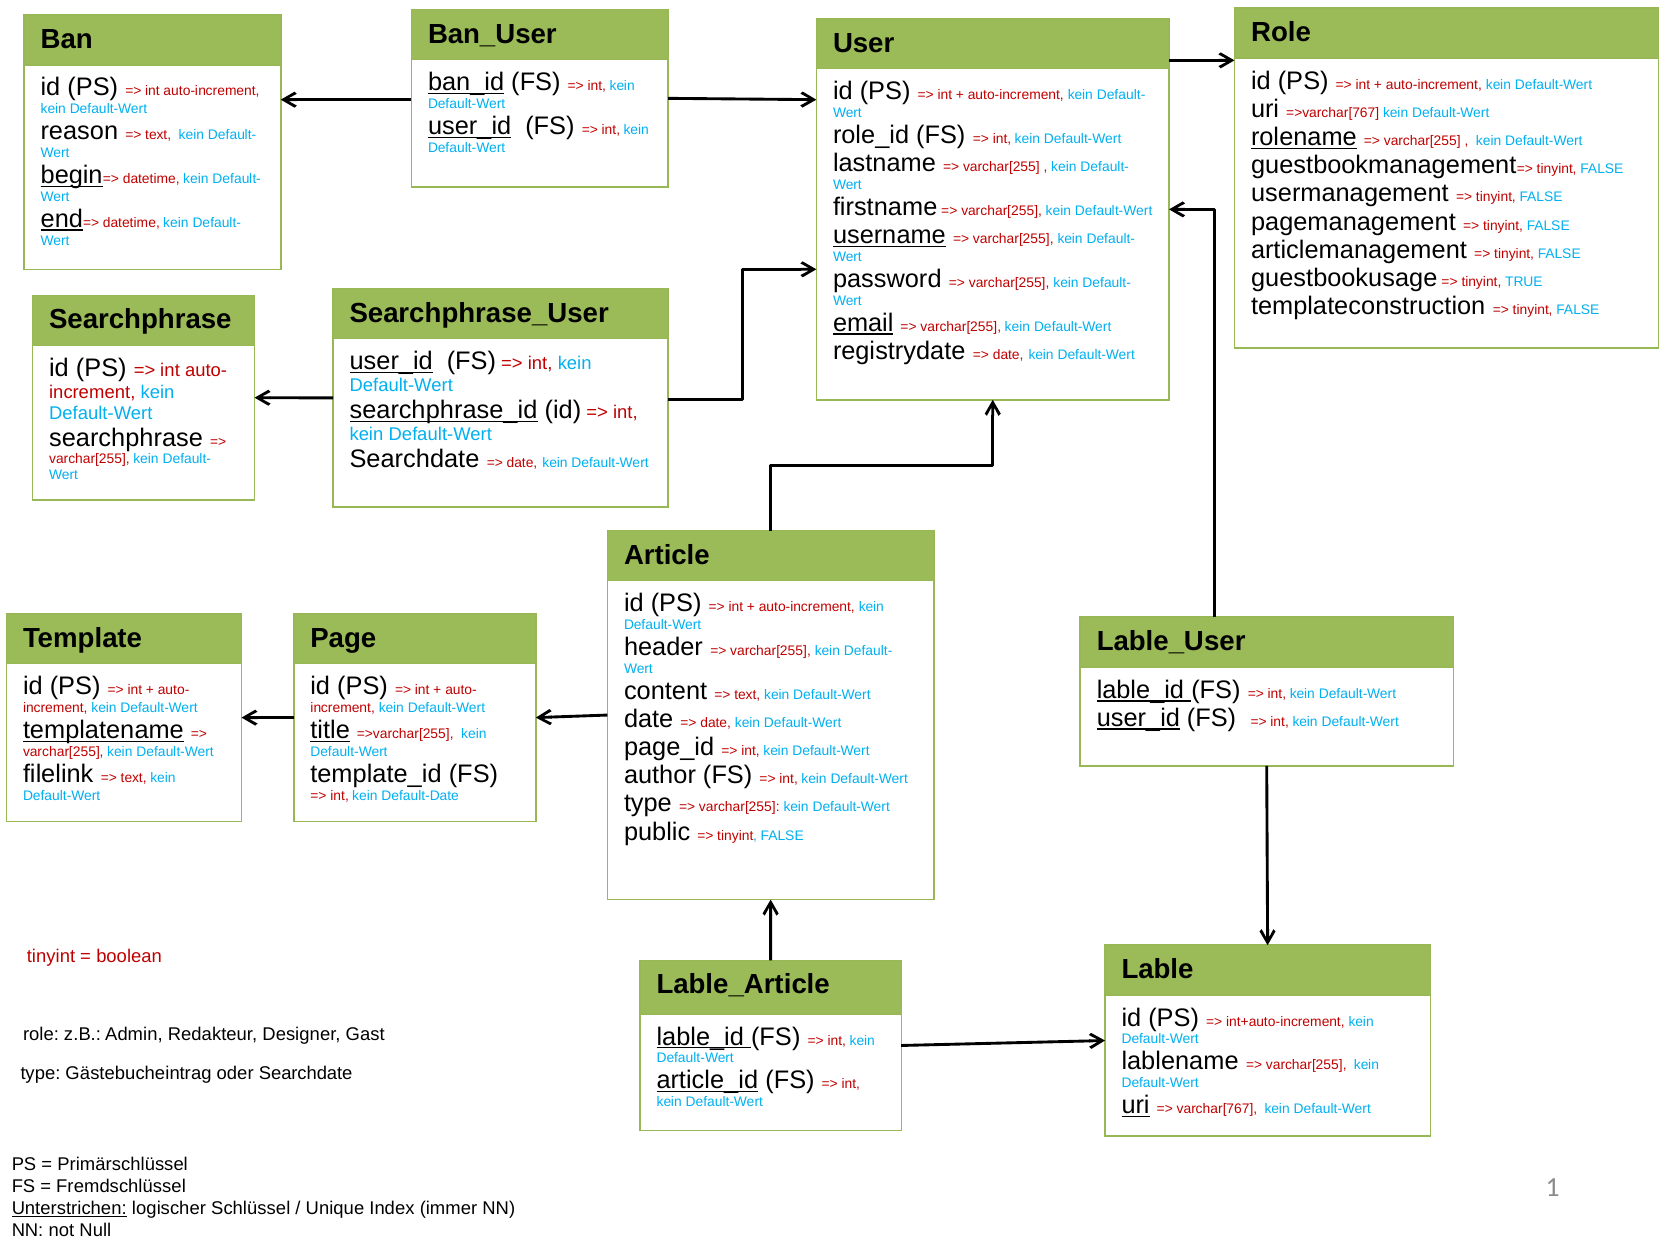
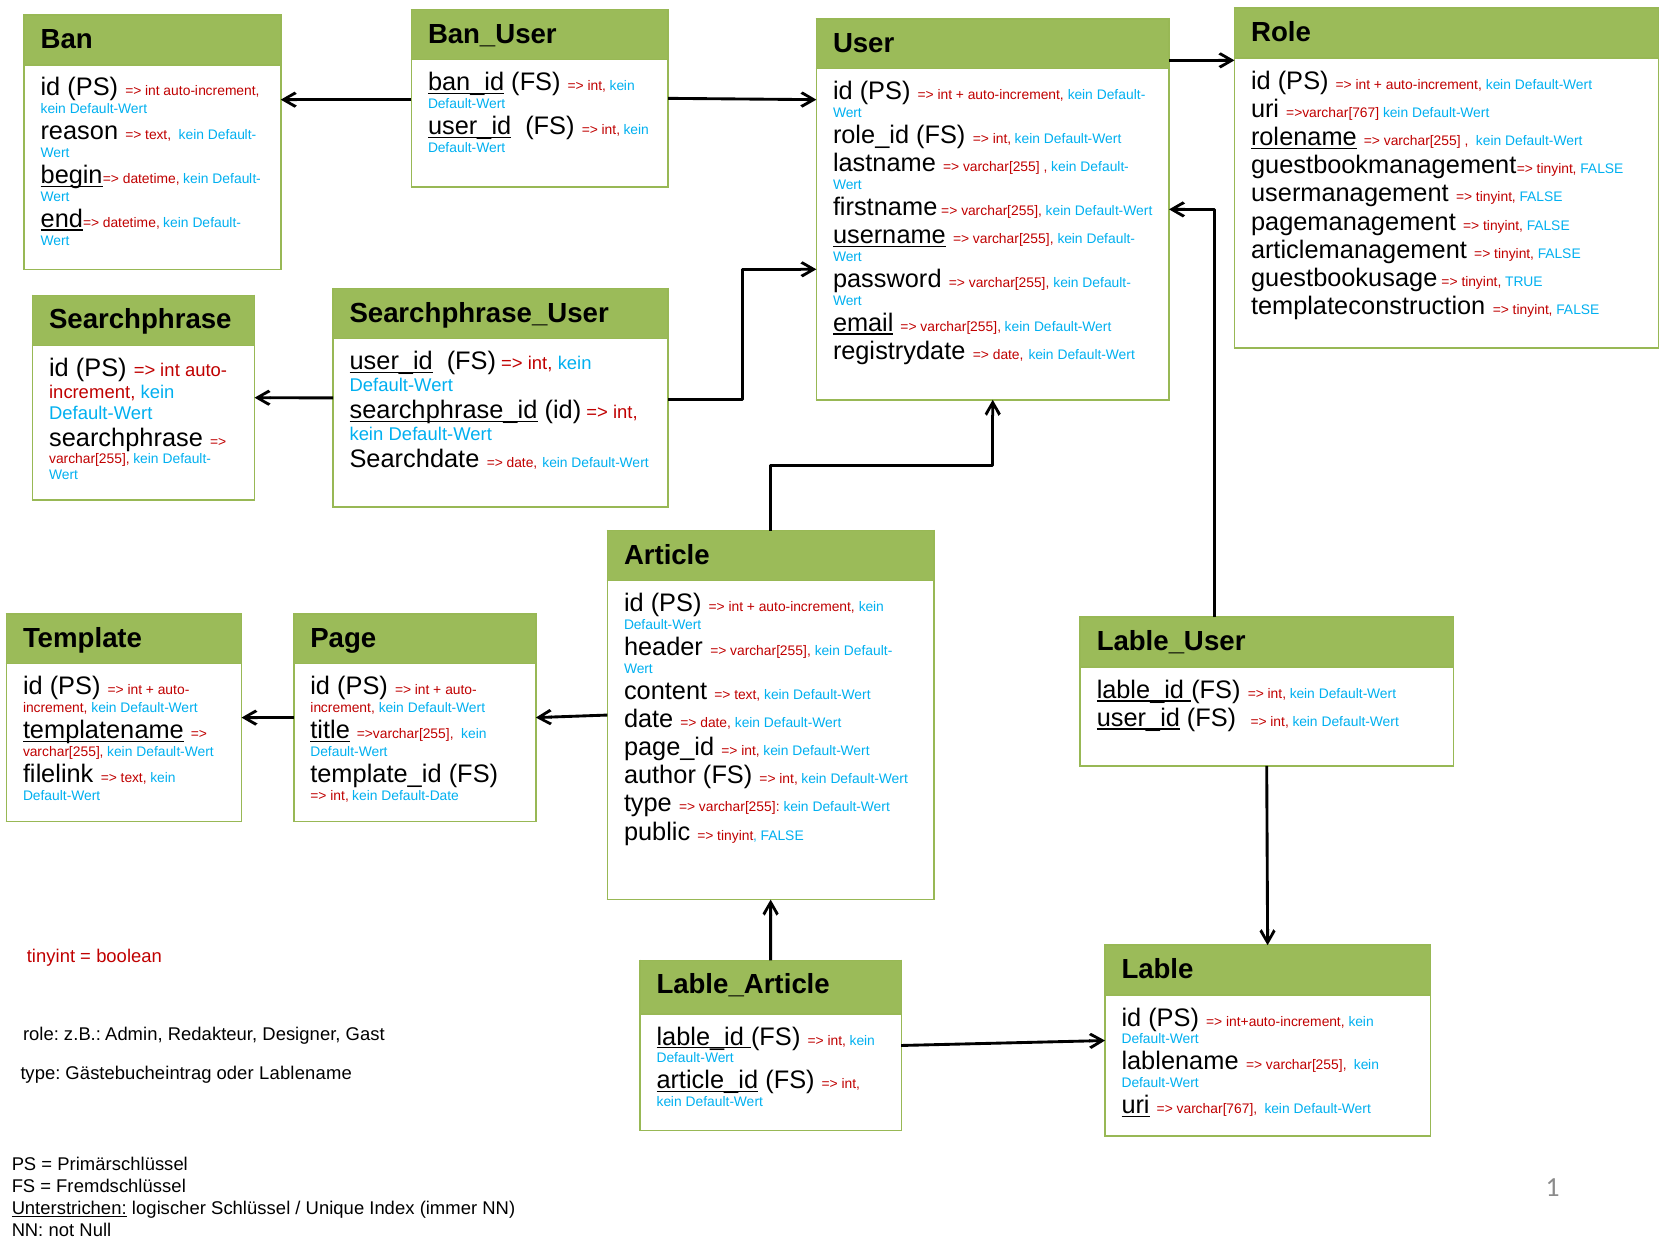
oder Searchdate: Searchdate -> Lablename (306, 1074)
